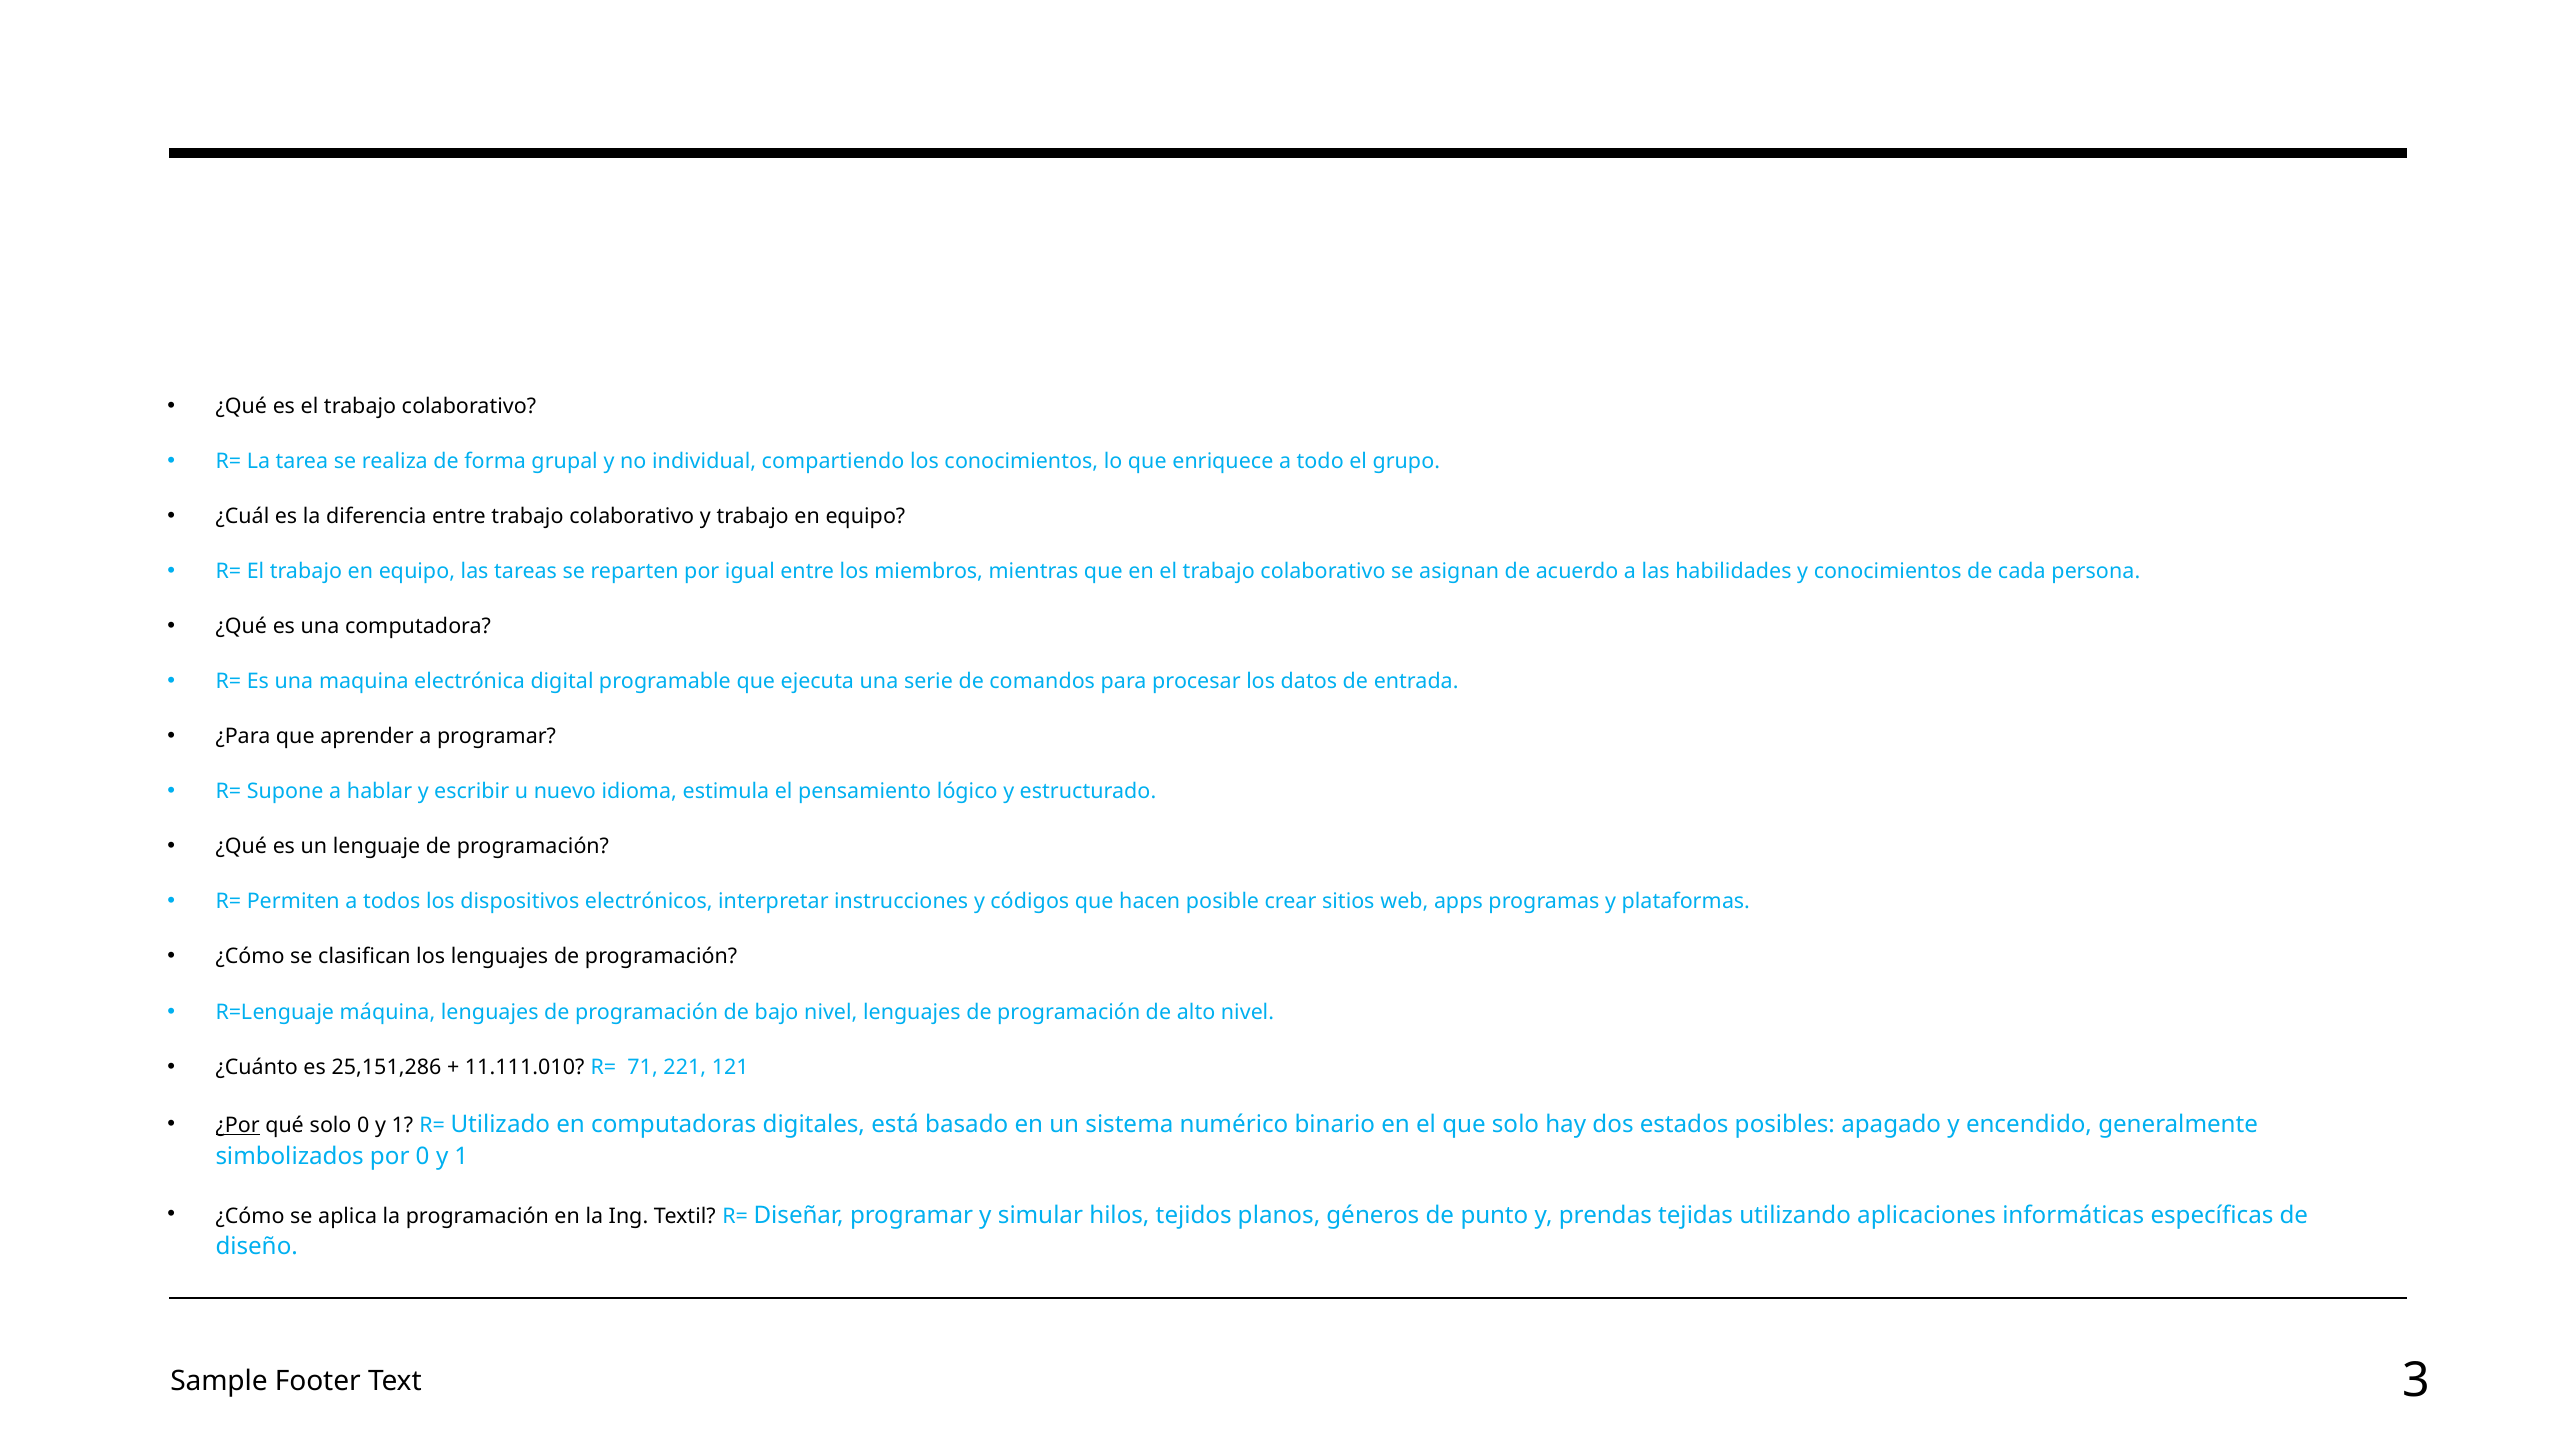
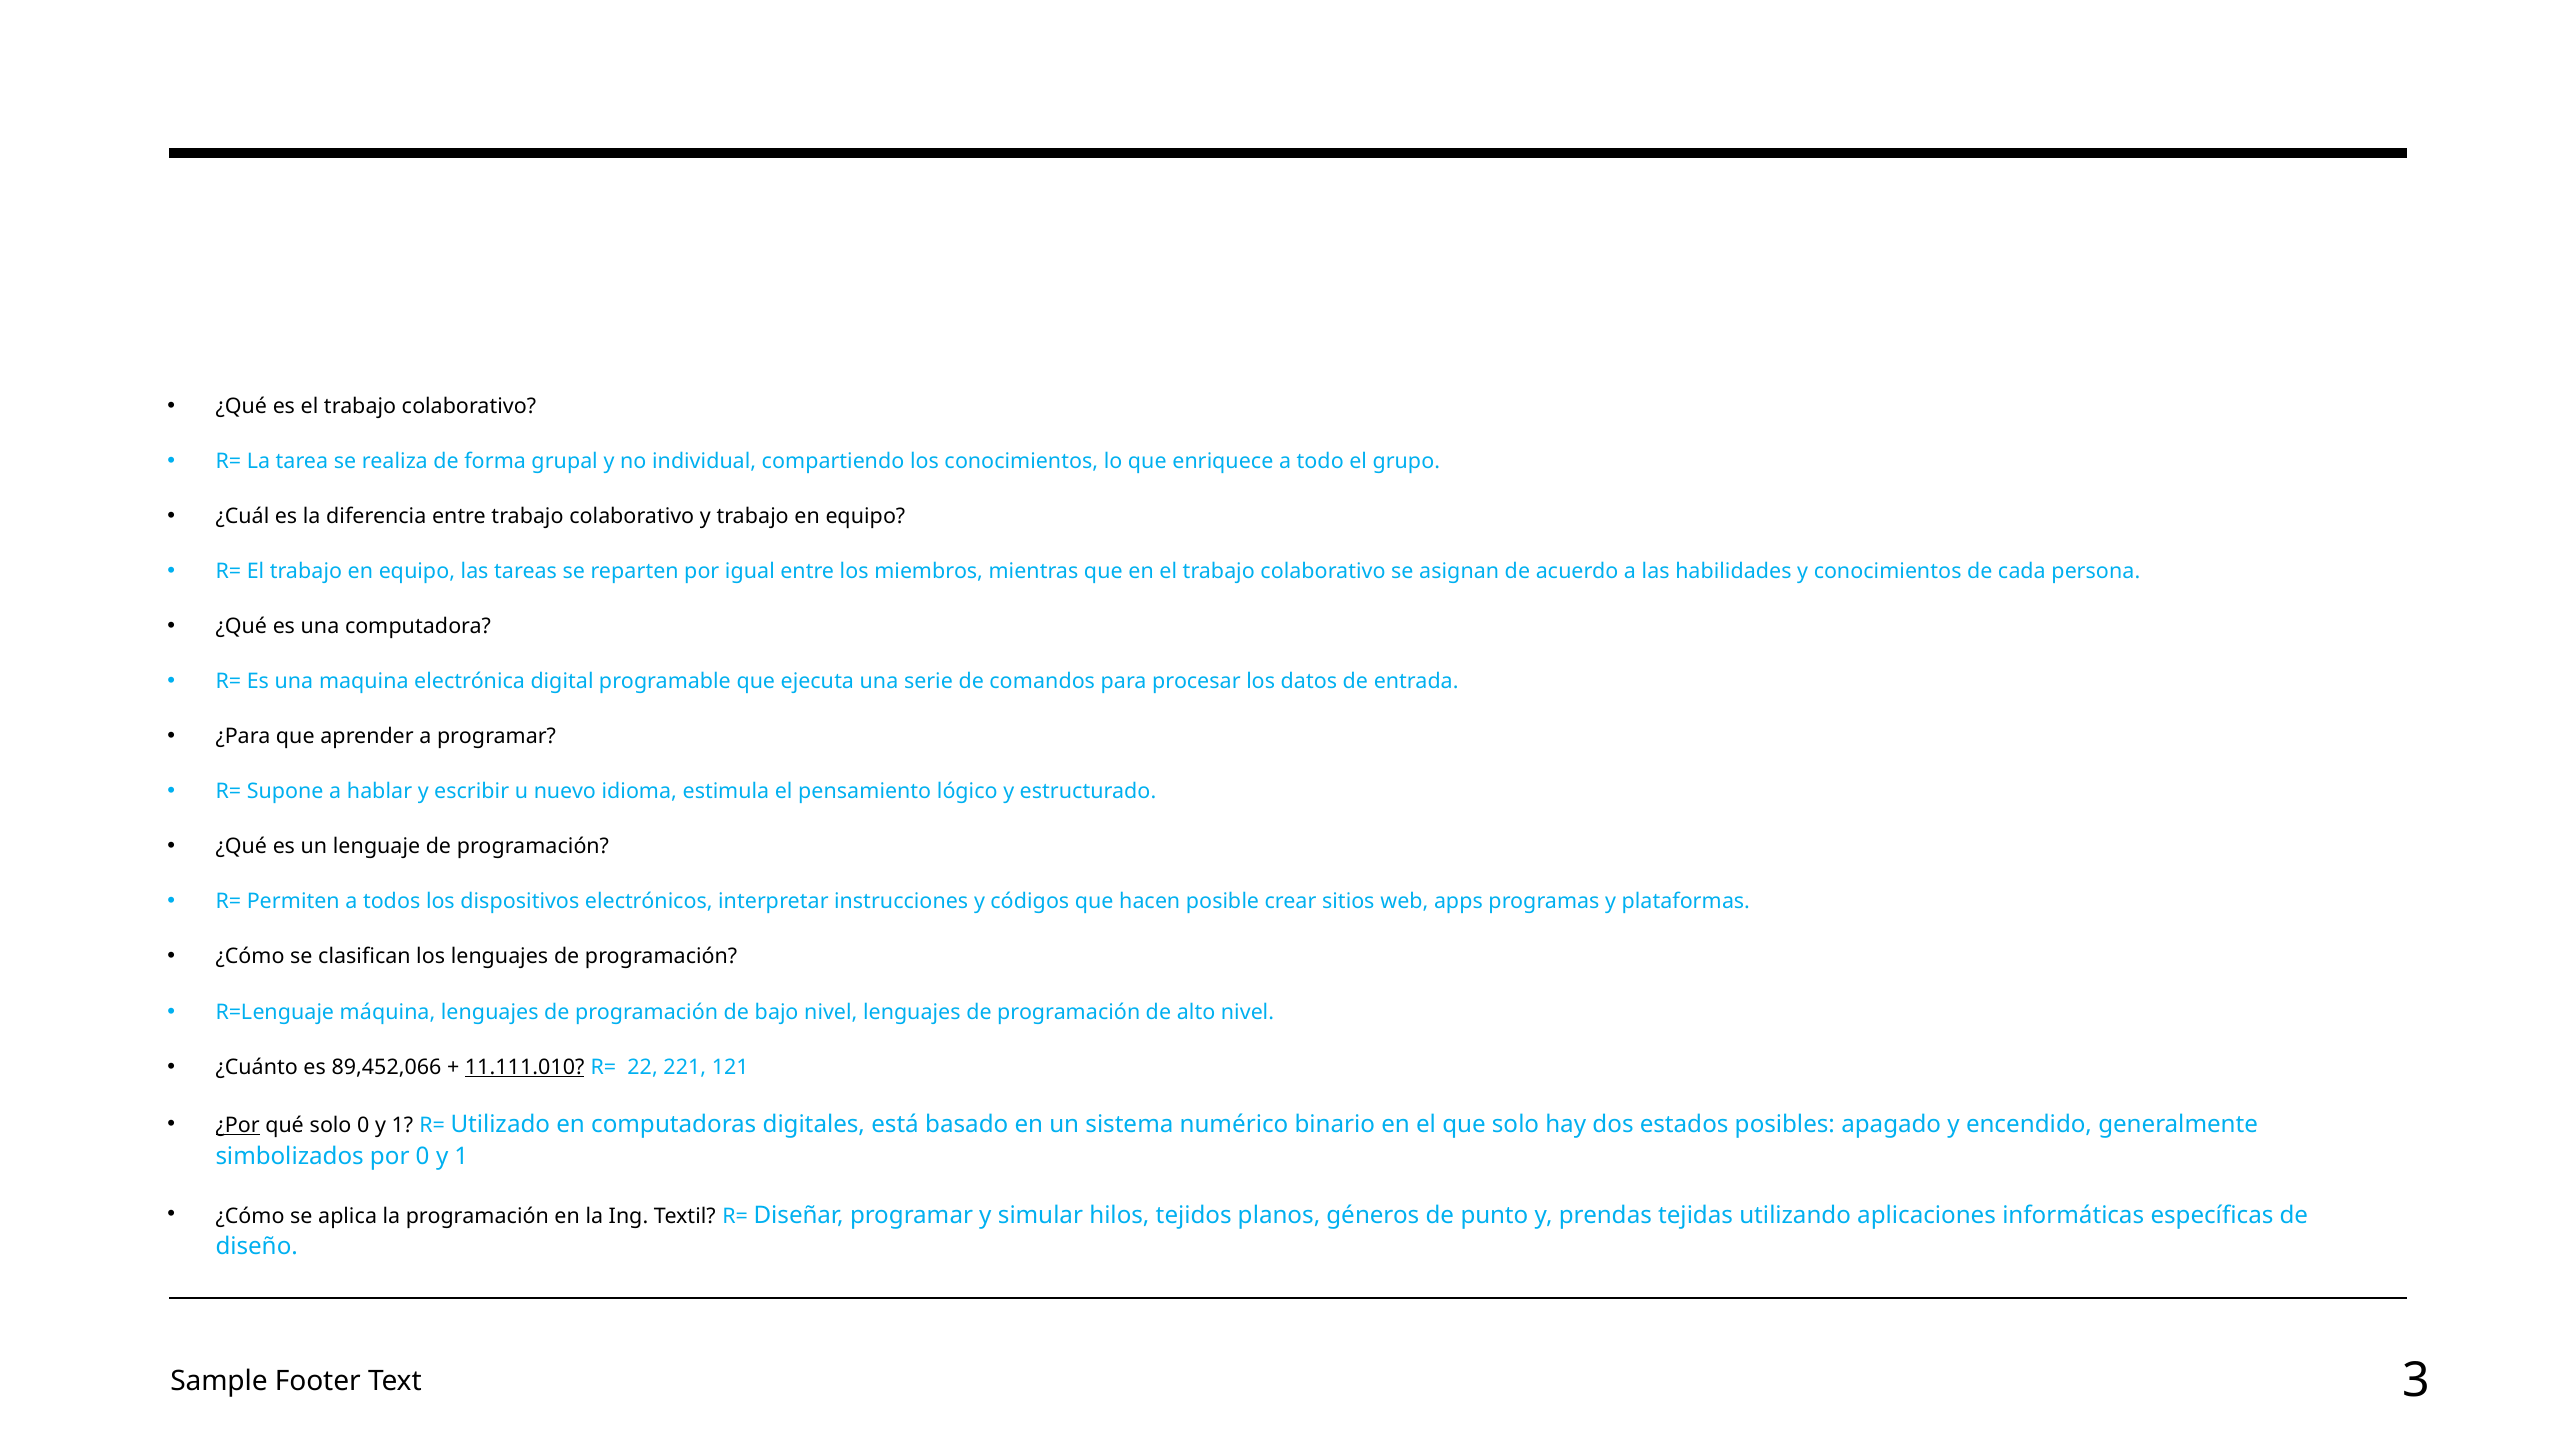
25,151,286: 25,151,286 -> 89,452,066 (387, 1067)
11.111.010 underline: none -> present (525, 1067)
71: 71 -> 22 (643, 1067)
